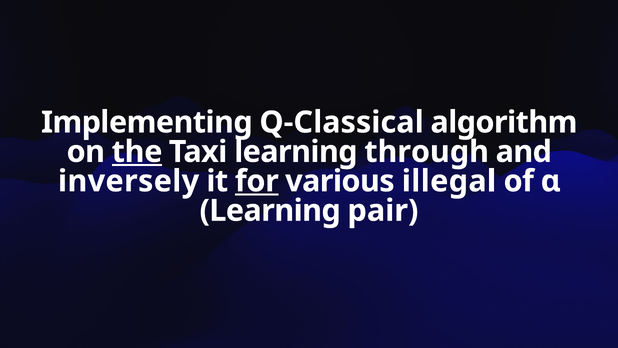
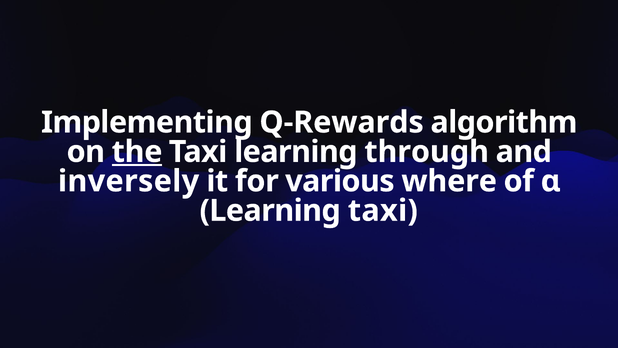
Q-Classical: Q-Classical -> Q-Rewards (342, 122)
for underline: present -> none (257, 181)
illegal: illegal -> where (449, 181)
Learning pair: pair -> taxi (383, 210)
